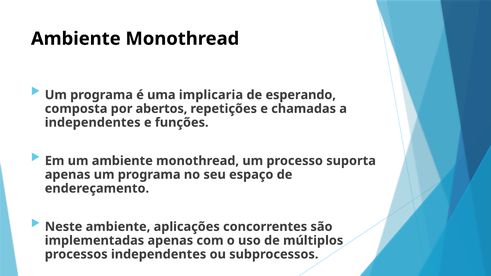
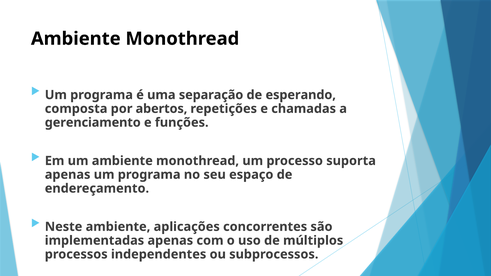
implicaria: implicaria -> separação (211, 95)
independentes: independentes -> gerenciamento (93, 123)
